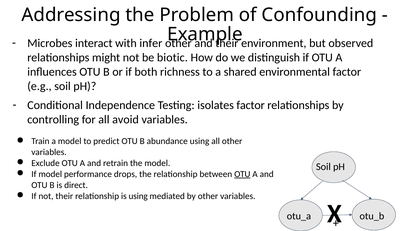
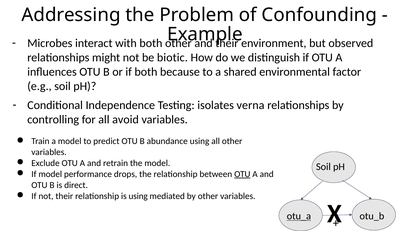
with infer: infer -> both (151, 43)
richness: richness -> because (180, 72)
isolates factor: factor -> verna (251, 105)
otu_a underline: none -> present (299, 216)
